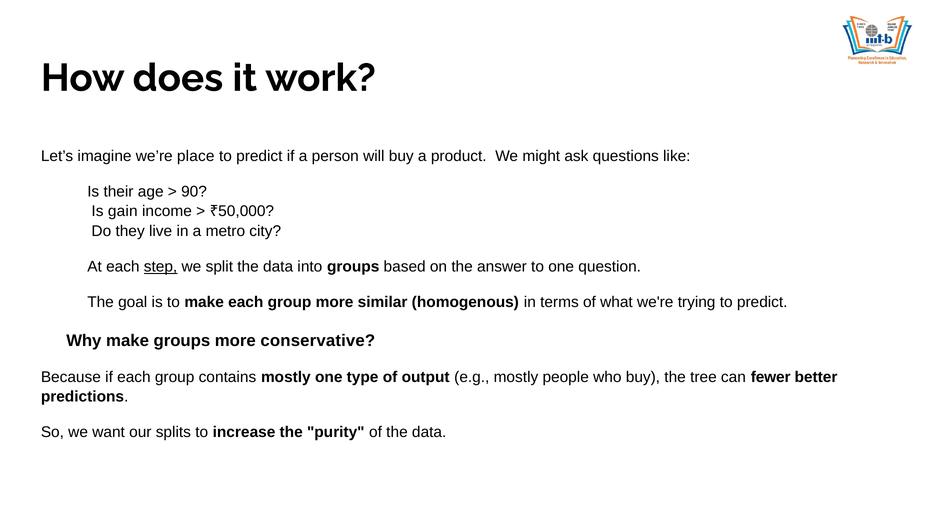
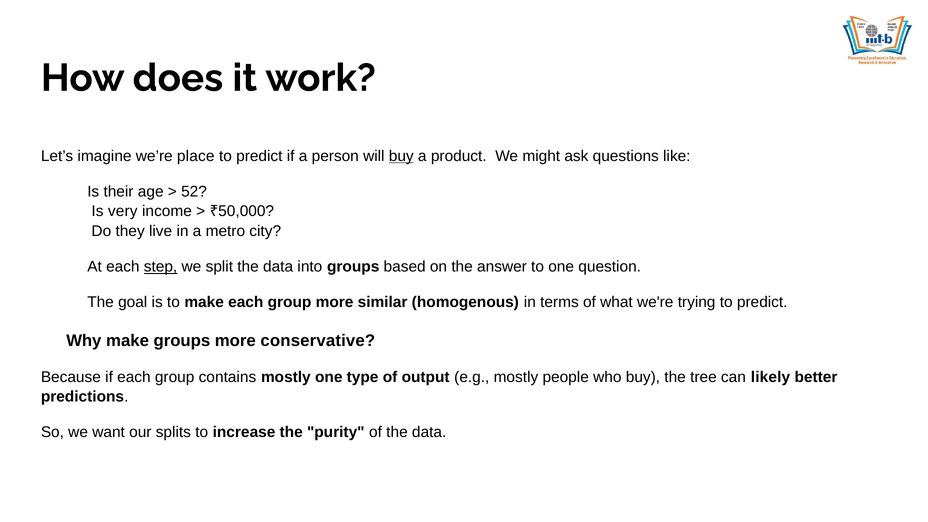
buy underline: none -> present (401, 156)
90: 90 -> 52 (194, 191)
gain: gain -> very (123, 211)
fewer: fewer -> likely (771, 377)
